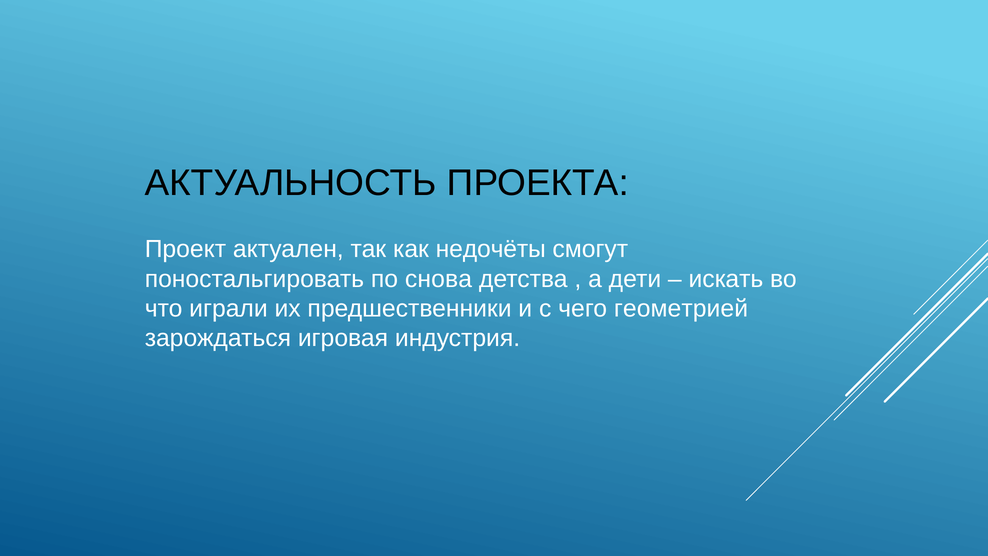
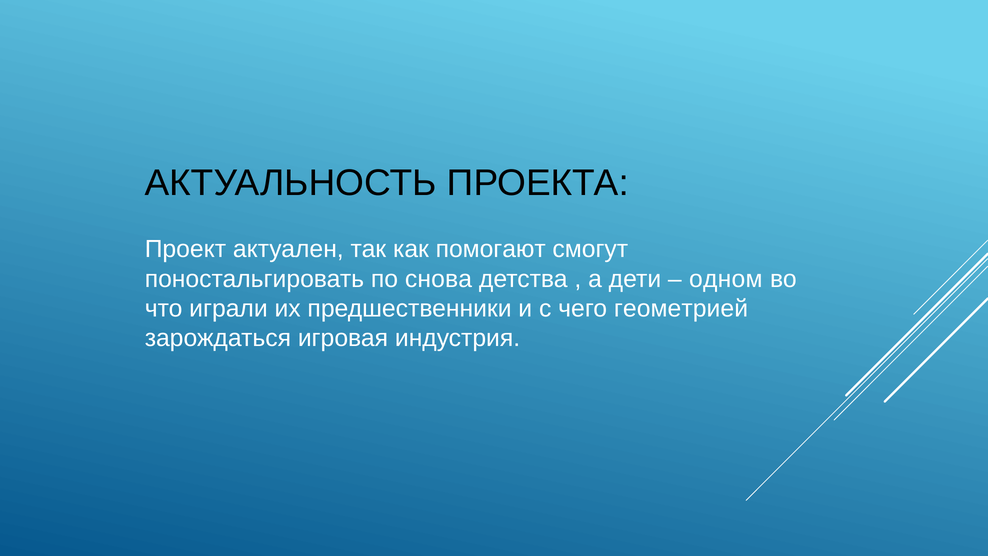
недочёты: недочёты -> помогают (491, 249)
искать: искать -> одном (726, 279)
